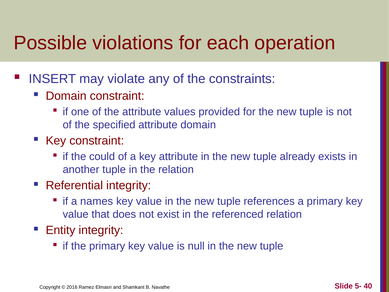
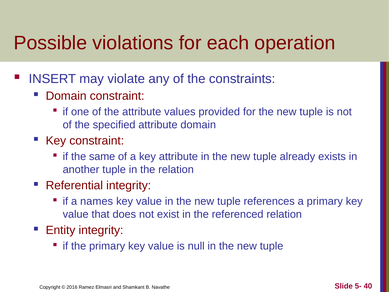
could: could -> same (102, 156)
